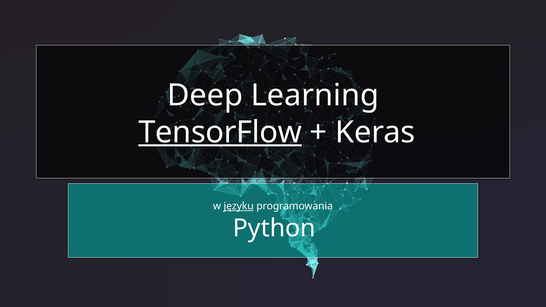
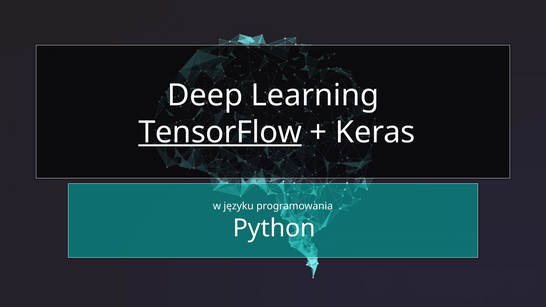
języku underline: present -> none (239, 206)
